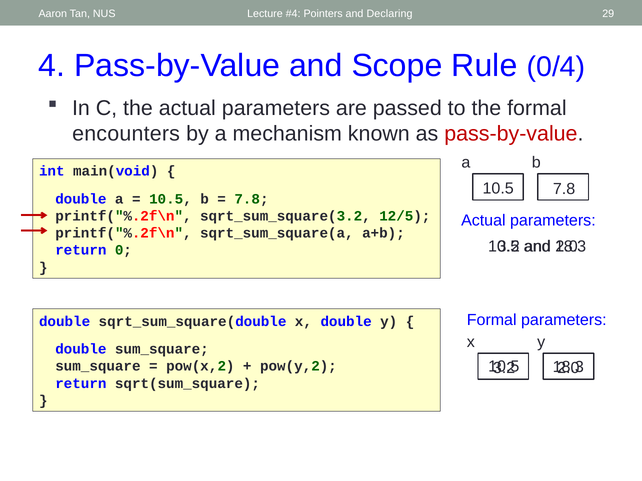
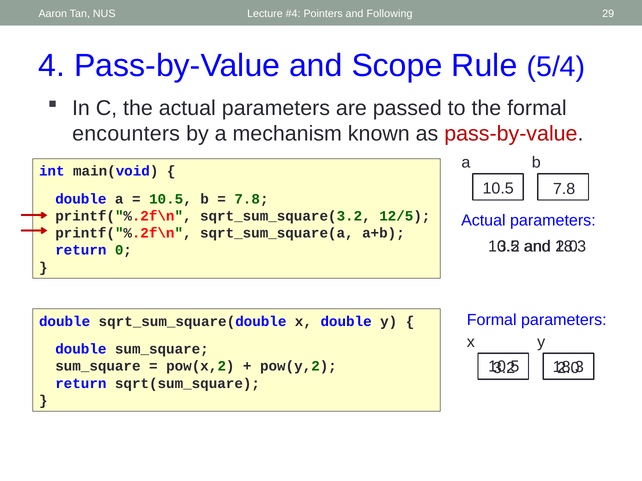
Declaring: Declaring -> Following (390, 14)
0/4: 0/4 -> 5/4 (556, 67)
